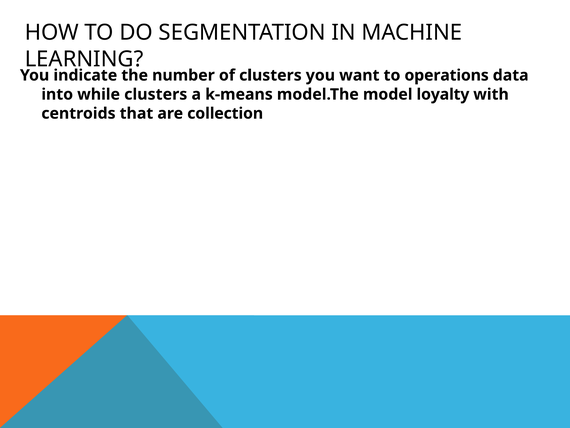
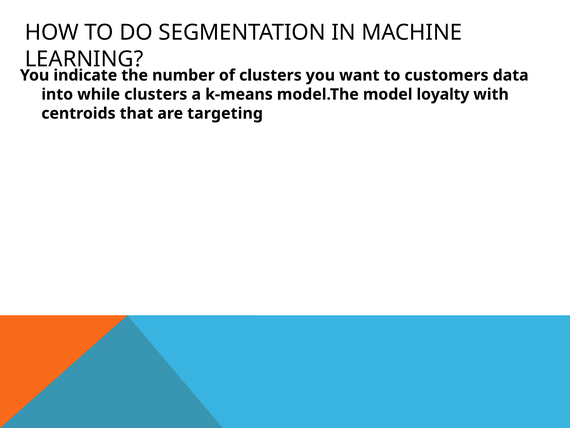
operations: operations -> customers (446, 75)
collection: collection -> targeting (225, 113)
